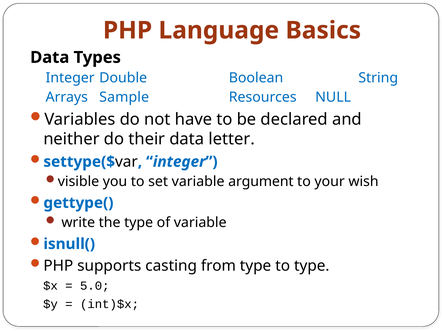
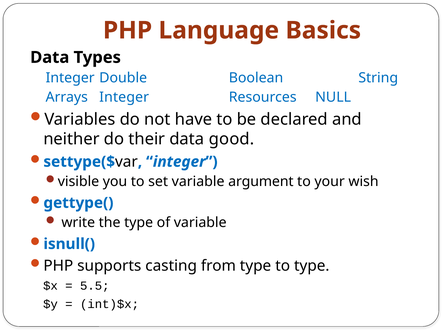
Arrays Sample: Sample -> Integer (124, 97)
letter: letter -> good (232, 139)
5.0: 5.0 -> 5.5 (95, 286)
